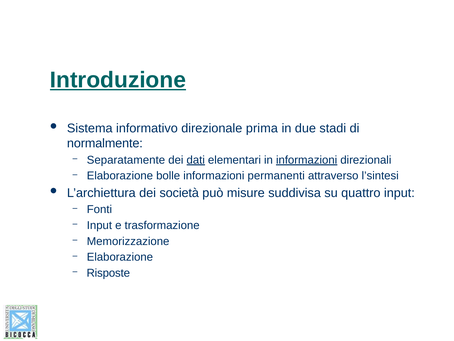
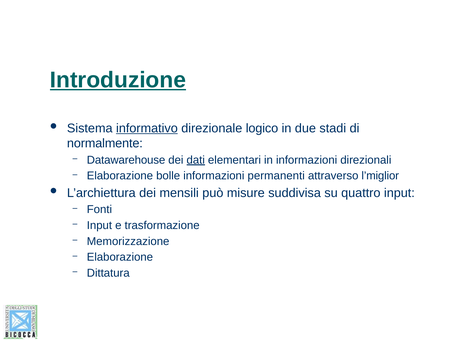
informativo underline: none -> present (147, 128)
prima: prima -> logico (262, 128)
Separatamente: Separatamente -> Datawarehouse (126, 160)
informazioni underline: present -> none (307, 160)
l’sintesi: l’sintesi -> l’miglior (380, 176)
società: società -> mensili (179, 193)
Risposte: Risposte -> Dittatura (108, 273)
